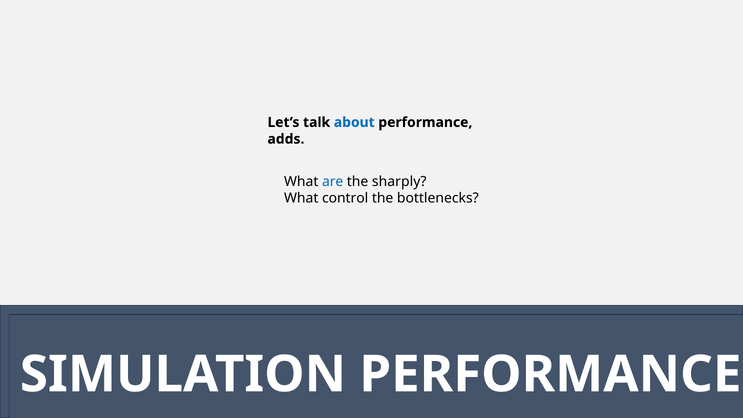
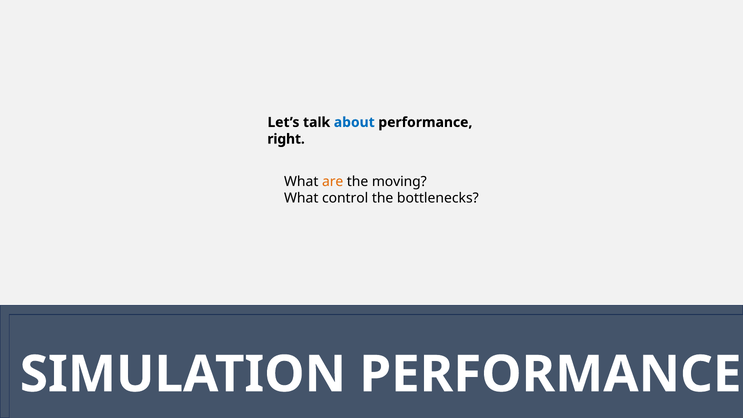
adds: adds -> right (286, 139)
are colour: blue -> orange (333, 182)
sharply: sharply -> moving (399, 182)
